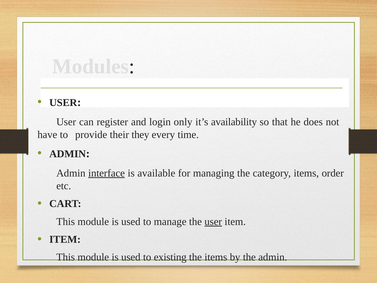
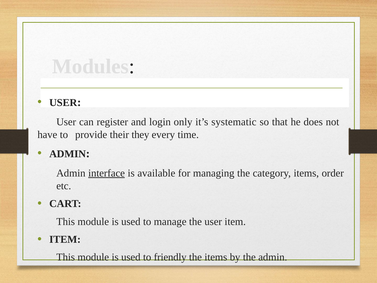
availability: availability -> systematic (234, 122)
user underline: present -> none (213, 221)
existing: existing -> friendly (170, 257)
